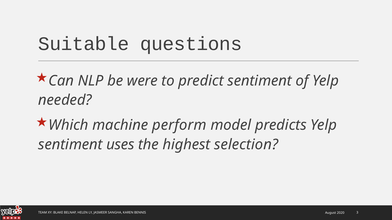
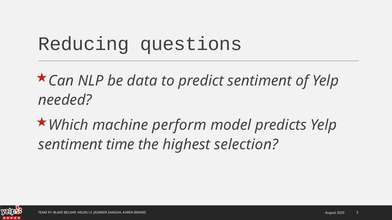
Suitable: Suitable -> Reducing (84, 44)
were: were -> data (142, 81)
uses: uses -> time (120, 145)
